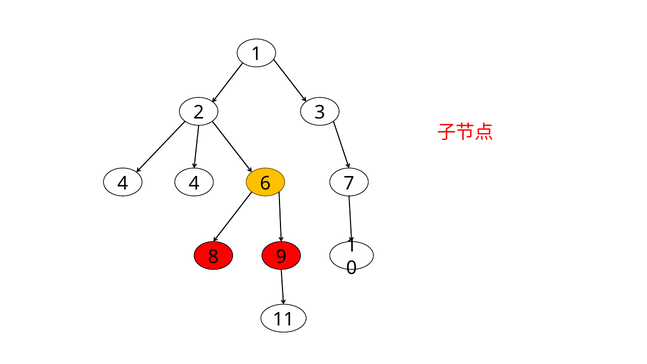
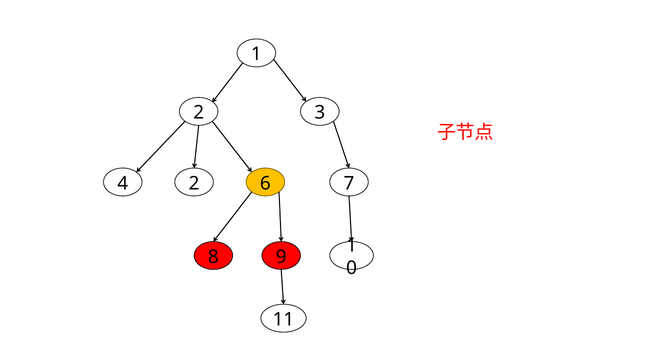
4 4: 4 -> 2 (194, 183)
